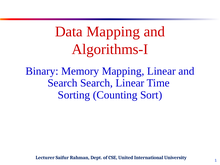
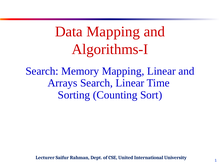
Binary: Binary -> Search (42, 71)
Search: Search -> Arrays (62, 83)
